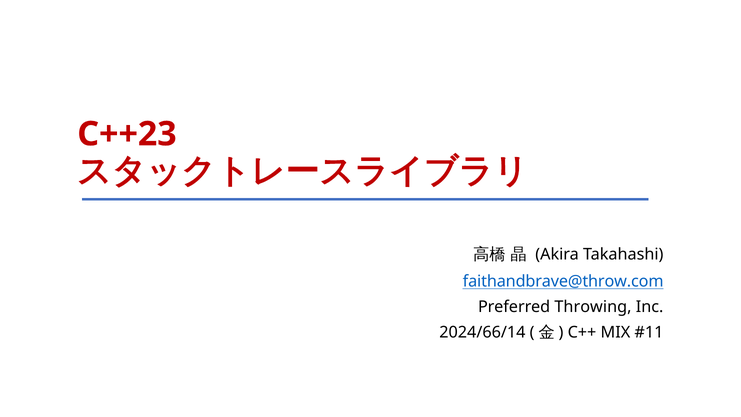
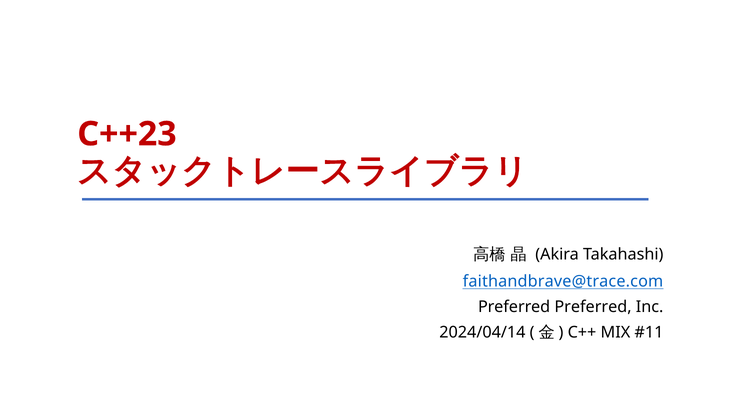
faithandbrave@throw.com: faithandbrave@throw.com -> faithandbrave@trace.com (563, 281)
Preferred Throwing: Throwing -> Preferred (593, 307)
2024/66/14: 2024/66/14 -> 2024/04/14 (482, 332)
